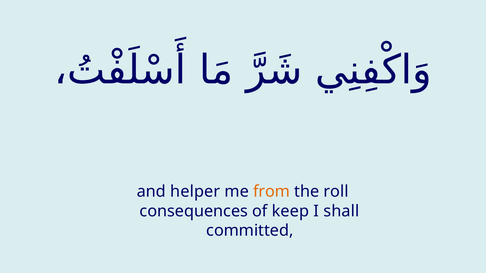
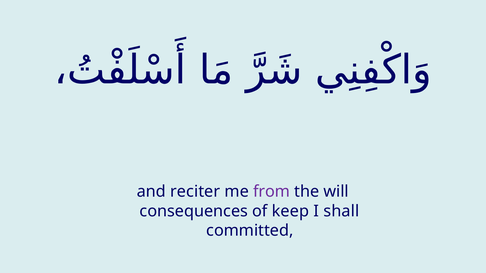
helper: helper -> reciter (195, 192)
from colour: orange -> purple (272, 192)
roll: roll -> will (336, 192)
